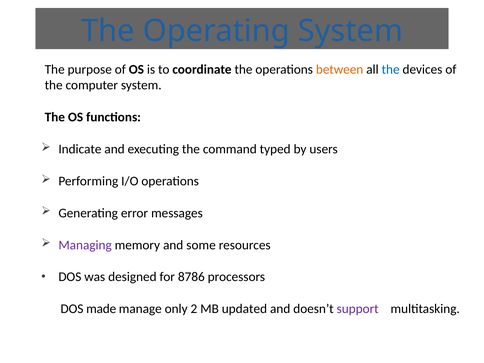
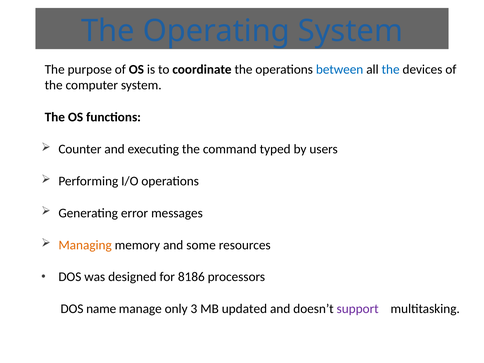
between colour: orange -> blue (340, 69)
Indicate: Indicate -> Counter (80, 149)
Managing colour: purple -> orange (85, 245)
8786: 8786 -> 8186 (191, 277)
made: made -> name (101, 309)
2: 2 -> 3 (194, 309)
